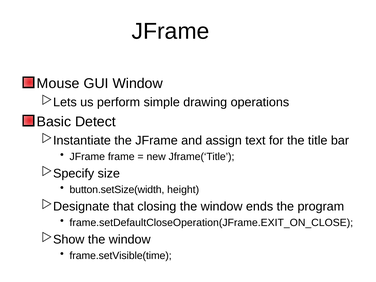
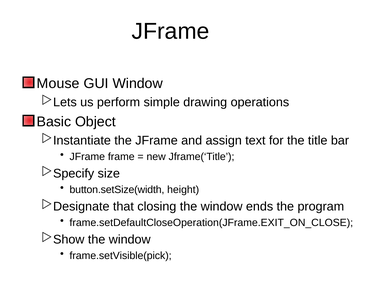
Detect: Detect -> Object (95, 122)
frame.setVisible(time: frame.setVisible(time -> frame.setVisible(pick (121, 256)
